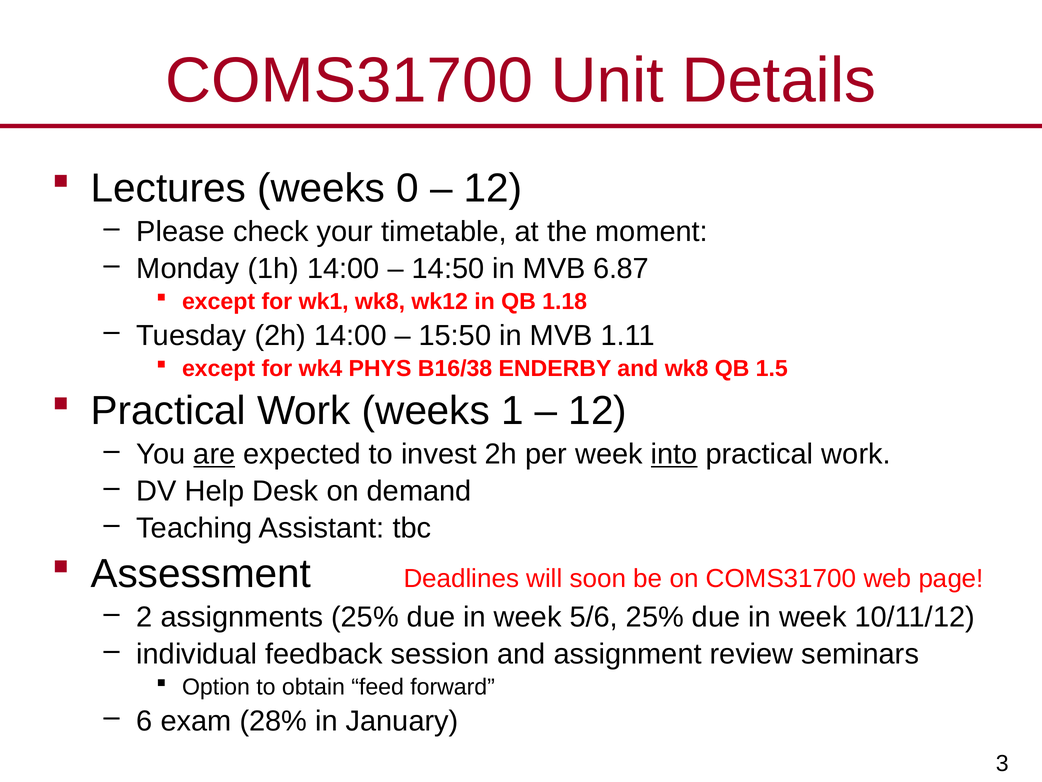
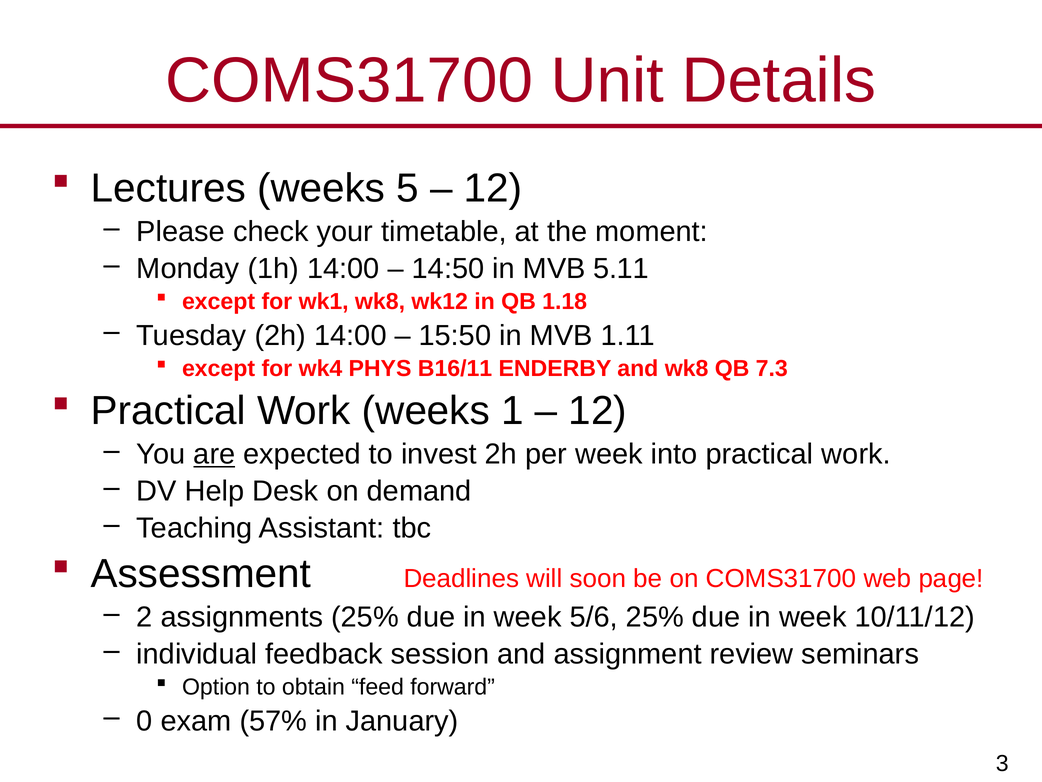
0: 0 -> 5 (408, 188)
6.87: 6.87 -> 5.11 (621, 269)
B16/38: B16/38 -> B16/11 (455, 368)
1.5: 1.5 -> 7.3 (772, 368)
into underline: present -> none (674, 454)
6: 6 -> 0 (145, 721)
28%: 28% -> 57% (273, 721)
